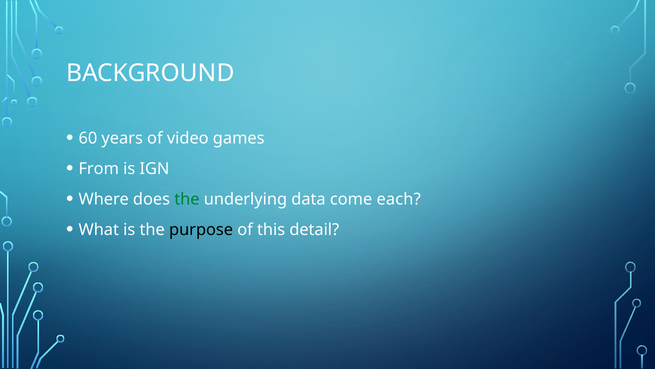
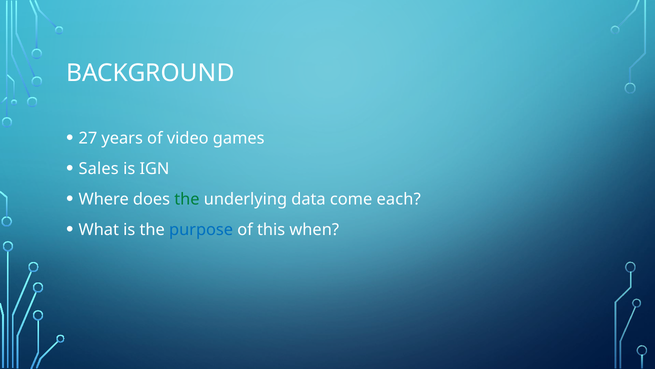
60: 60 -> 27 (88, 138)
From: From -> Sales (99, 169)
purpose colour: black -> blue (201, 229)
detail: detail -> when (314, 229)
